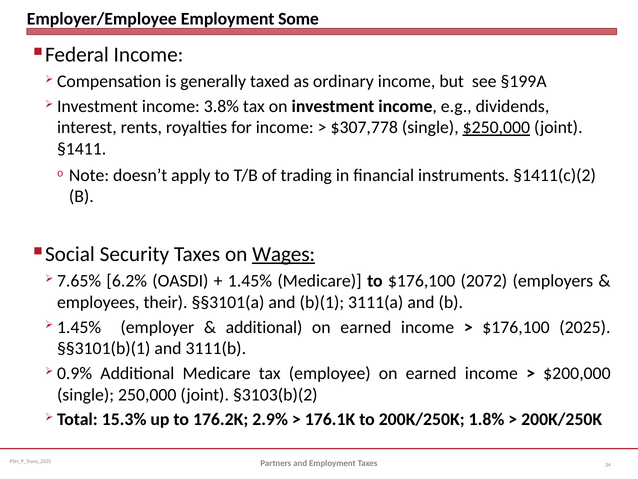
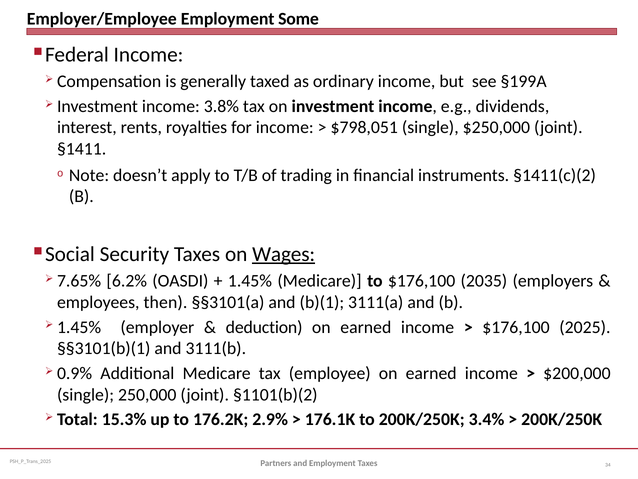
$307,778: $307,778 -> $798,051 (364, 127)
$250,000 underline: present -> none (496, 127)
2072: 2072 -> 2035 (484, 281)
their: their -> then (165, 302)
additional: additional -> deduction (264, 327)
§3103(b)(2: §3103(b)(2 -> §1101(b)(2 (275, 394)
1.8%: 1.8% -> 3.4% (486, 419)
